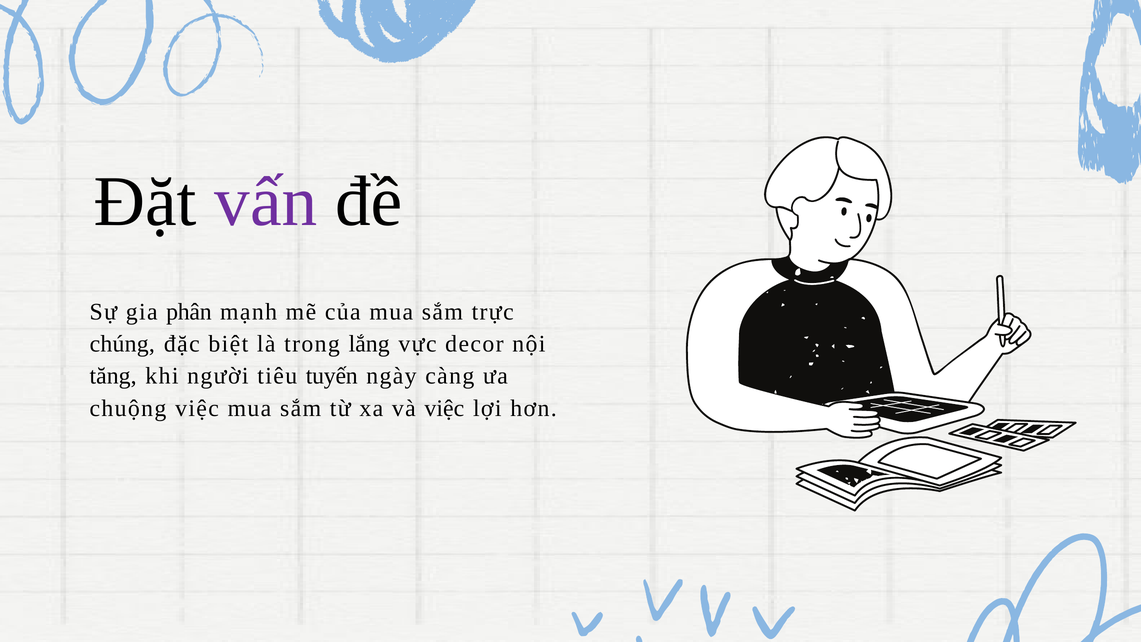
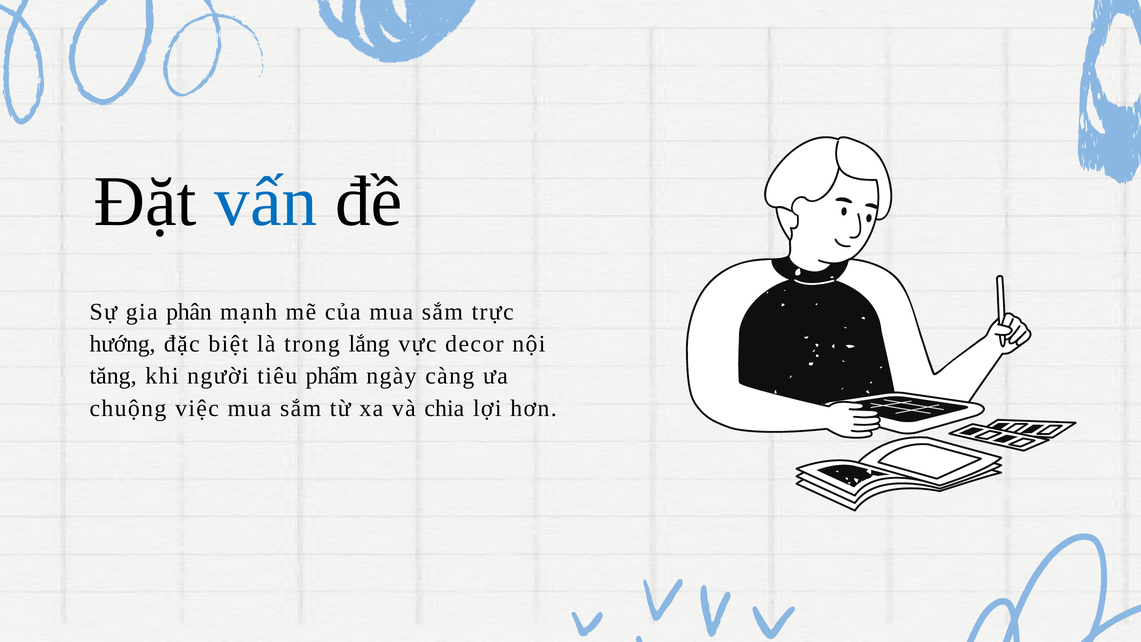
vấn colour: purple -> blue (266, 201)
chúng: chúng -> hướng (123, 344)
tuyến: tuyến -> phẩm (332, 376)
và việc: việc -> chia (444, 408)
